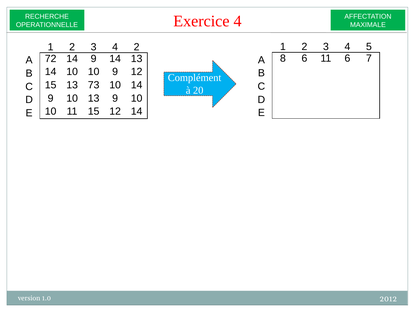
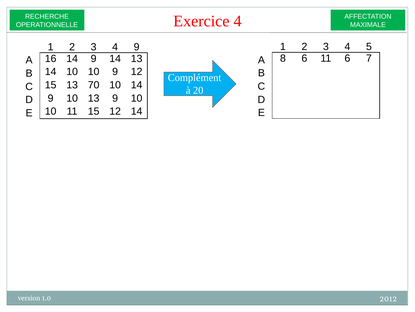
4 2: 2 -> 9 (137, 47)
72: 72 -> 16 (51, 58)
73: 73 -> 70 (94, 85)
